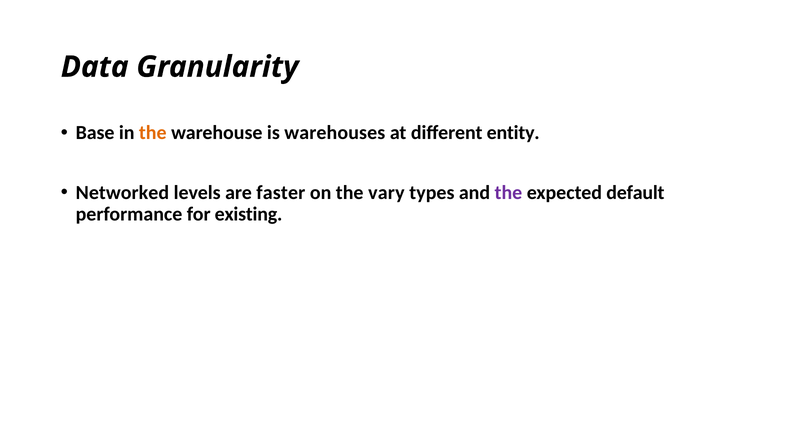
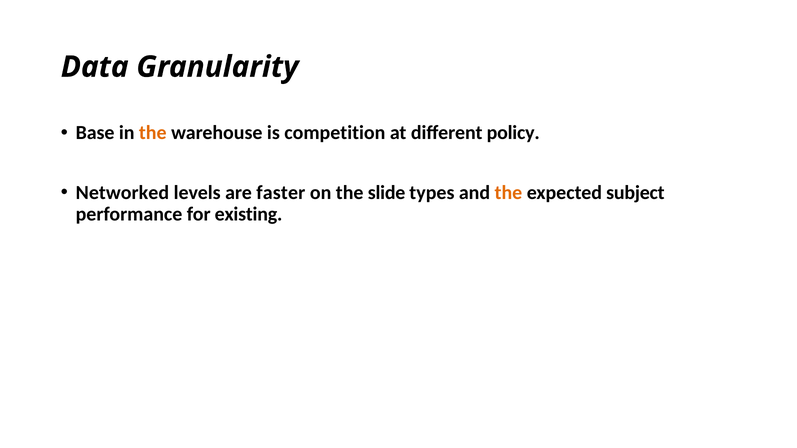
warehouses: warehouses -> competition (335, 133)
entity: entity -> policy (513, 133)
vary: vary -> slide (387, 193)
the colour: purple -> orange (508, 193)
default: default -> subject (635, 193)
